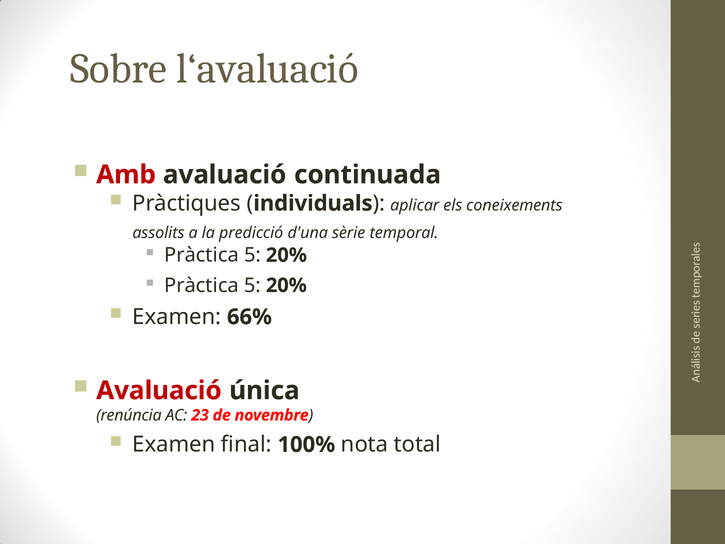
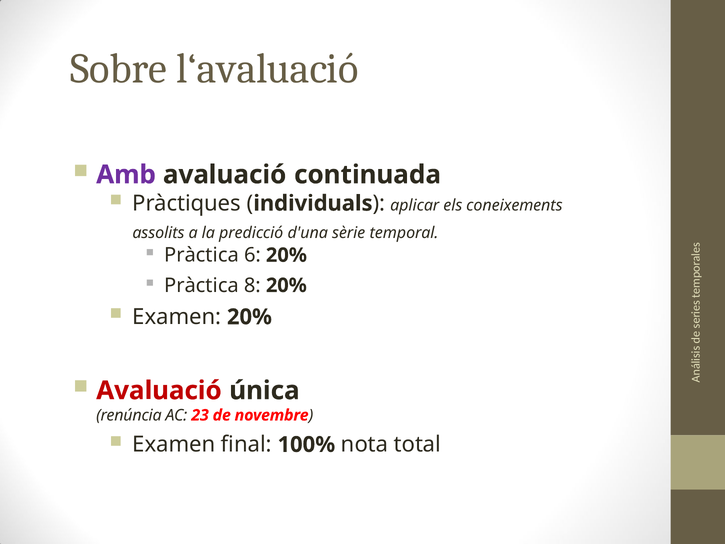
Amb colour: red -> purple (126, 175)
5: 5 -> 6 (252, 255)
5: 5 -> 8 (252, 285)
Examen 66%: 66% -> 20% (249, 317)
